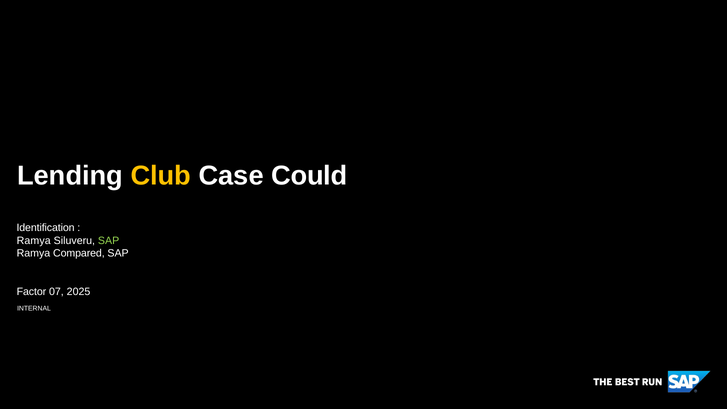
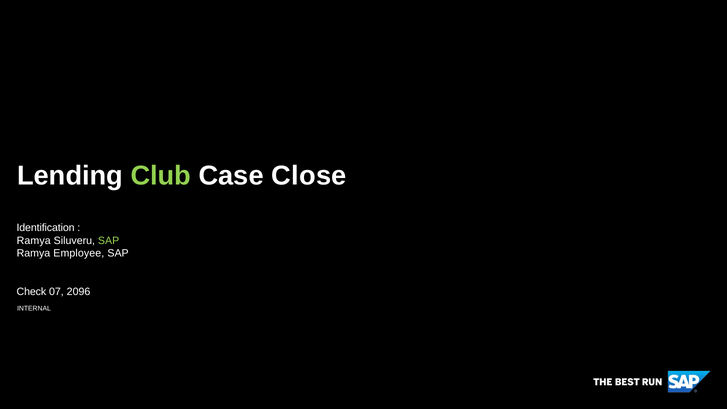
Club colour: yellow -> light green (161, 176)
Could: Could -> Close (309, 176)
Compared: Compared -> Employee (79, 253)
Factor: Factor -> Check (31, 292)
2025: 2025 -> 2096 (79, 292)
